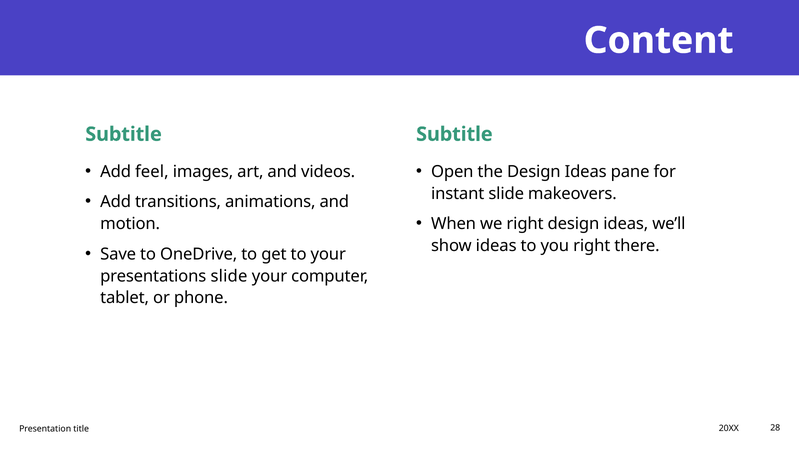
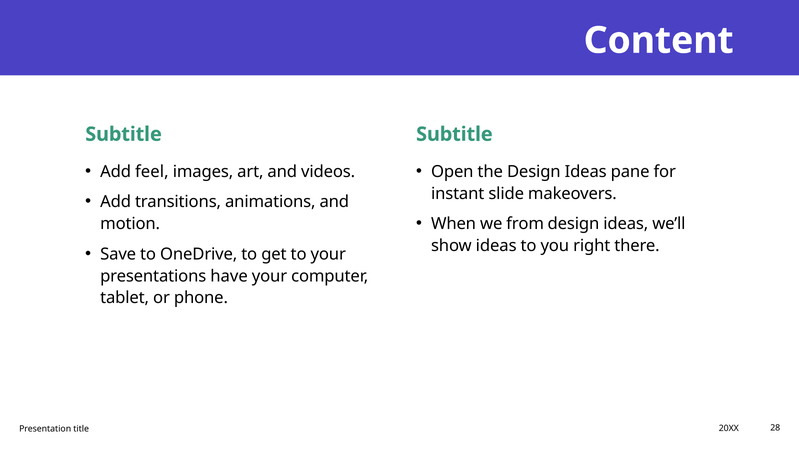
we right: right -> from (525, 224)
presentations slide: slide -> have (229, 276)
